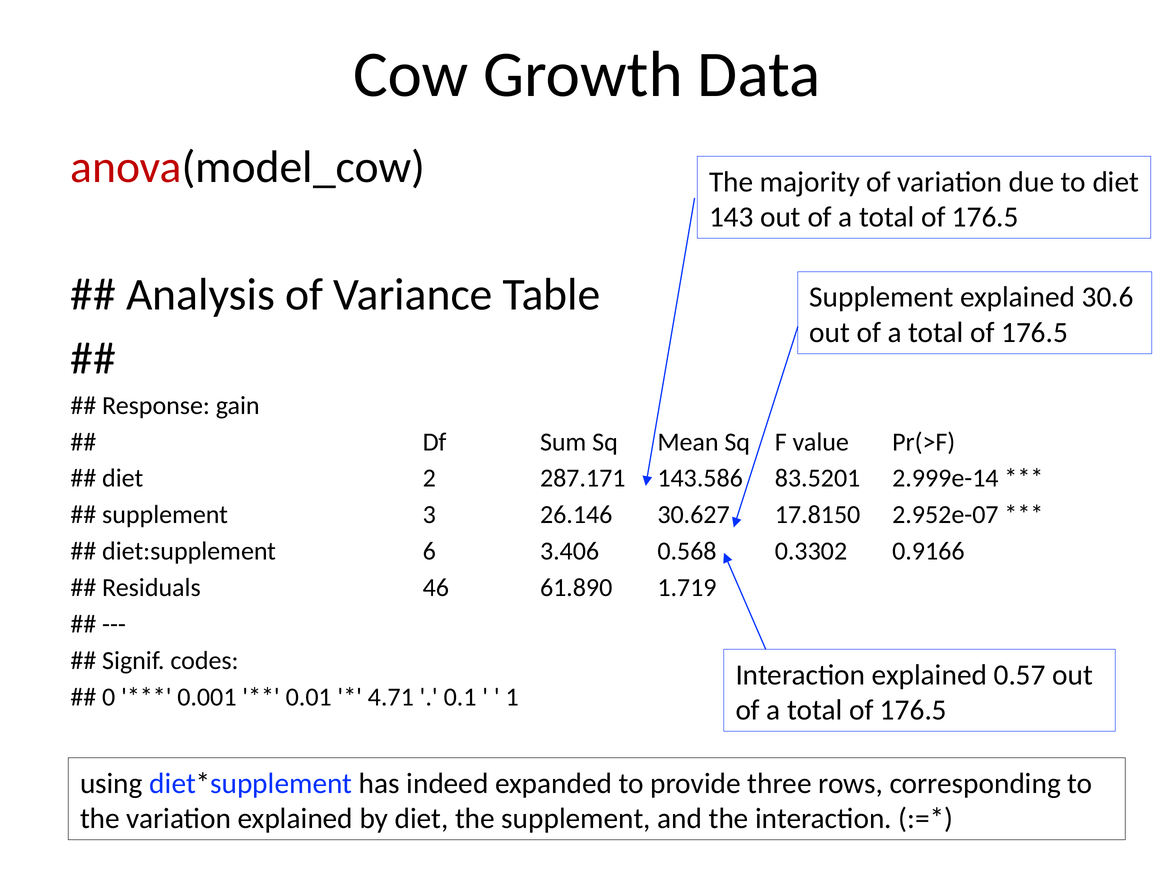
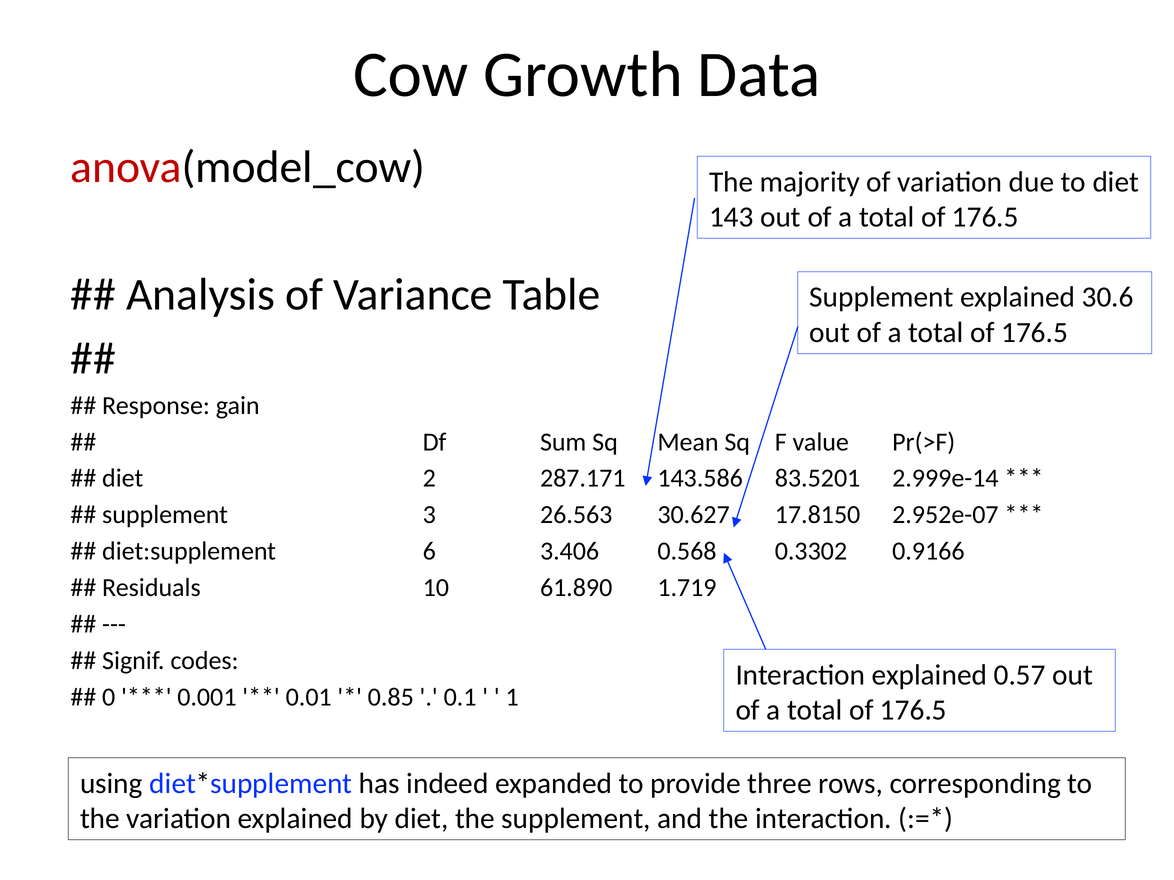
26.146: 26.146 -> 26.563 (576, 515)
46: 46 -> 10 (436, 588)
4.71: 4.71 -> 0.85 (391, 697)
